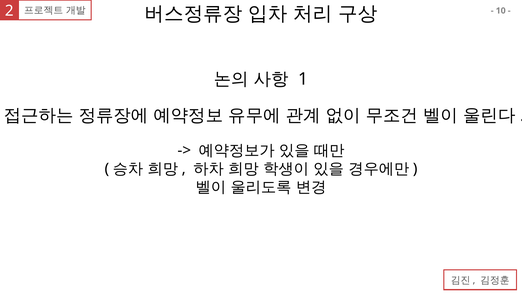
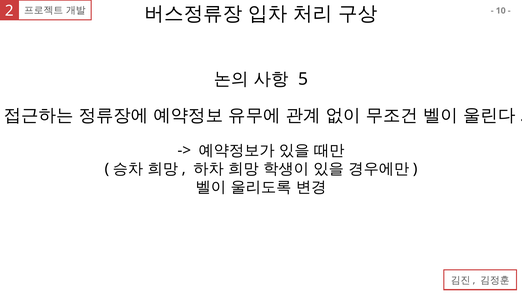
1: 1 -> 5 (303, 79)
